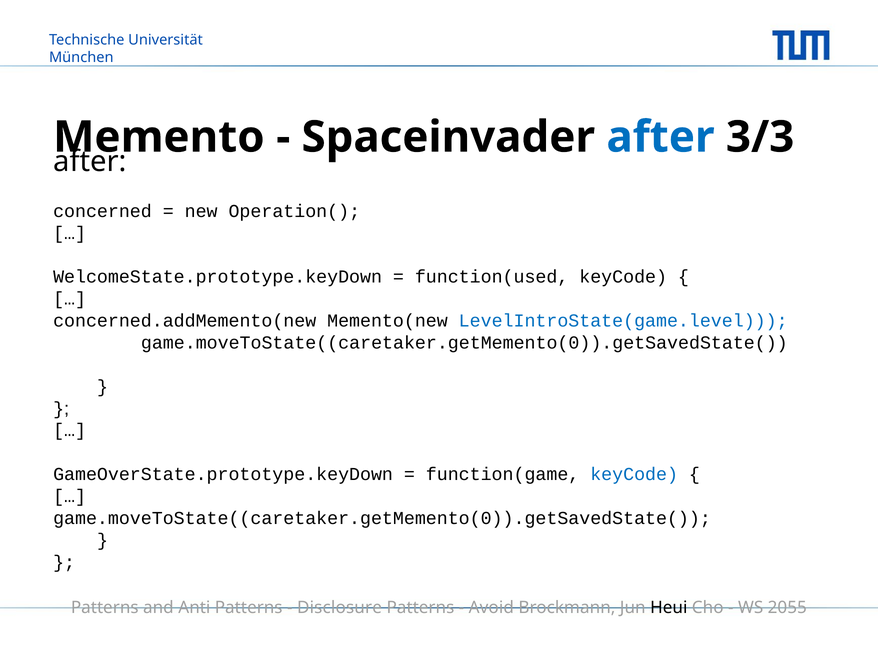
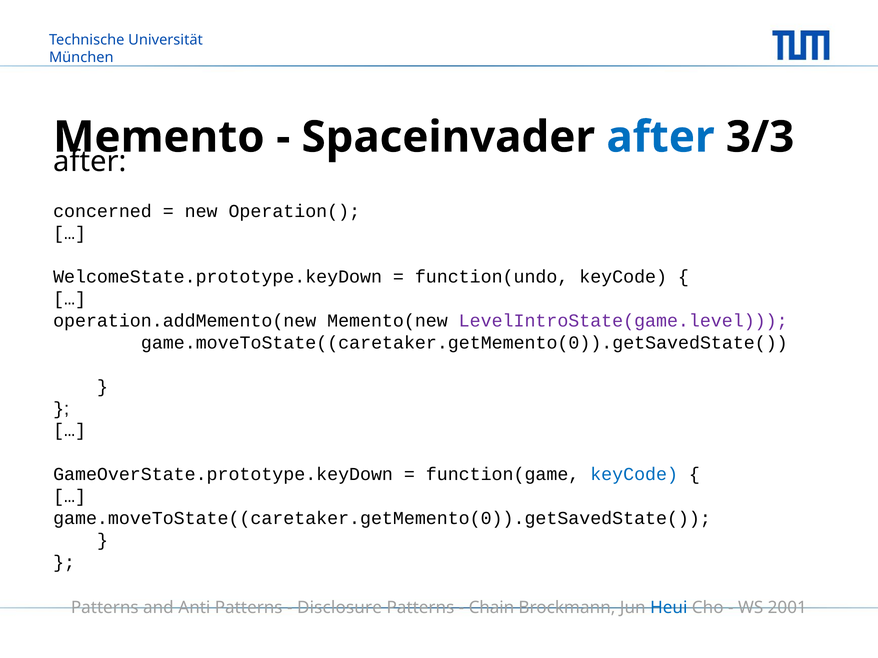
function(used: function(used -> function(undo (492, 277)
concerned.addMemento(new: concerned.addMemento(new -> operation.addMemento(new (185, 321)
LevelIntroState(game.level colour: blue -> purple (623, 321)
Avoid: Avoid -> Chain (491, 608)
Heui colour: black -> blue (669, 608)
2055: 2055 -> 2001 (787, 608)
